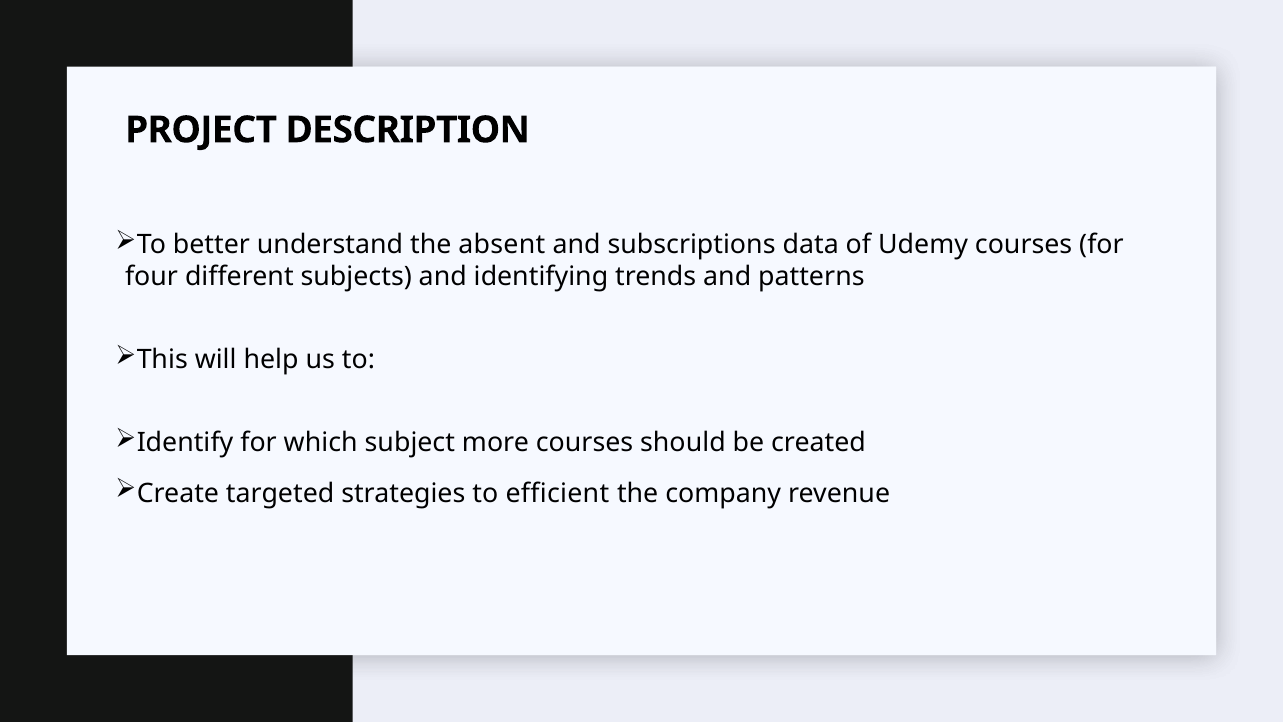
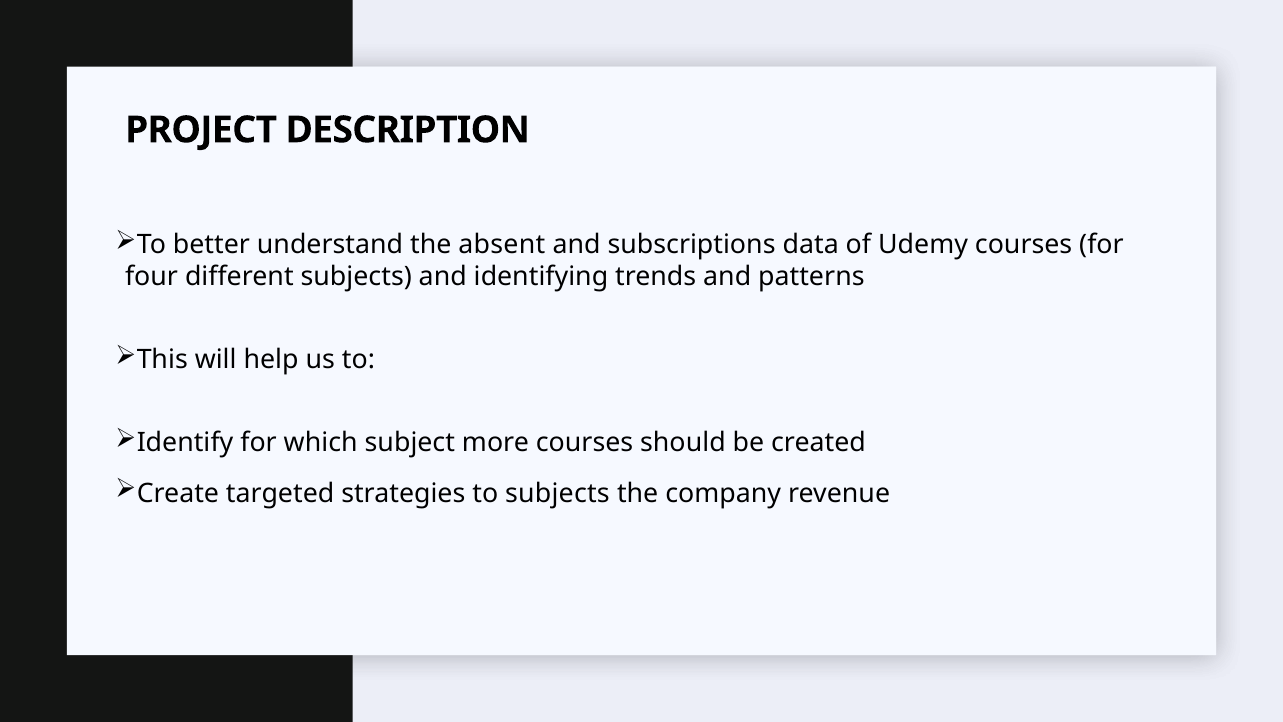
to efficient: efficient -> subjects (557, 493)
